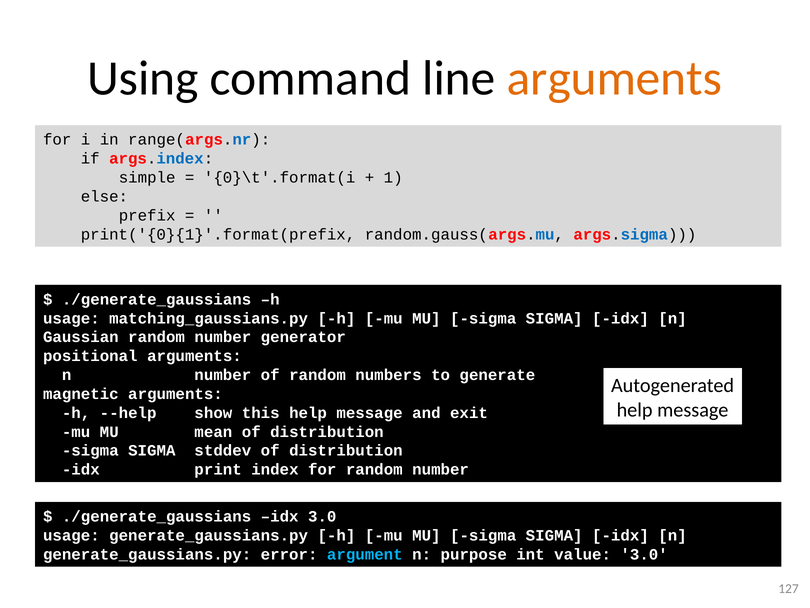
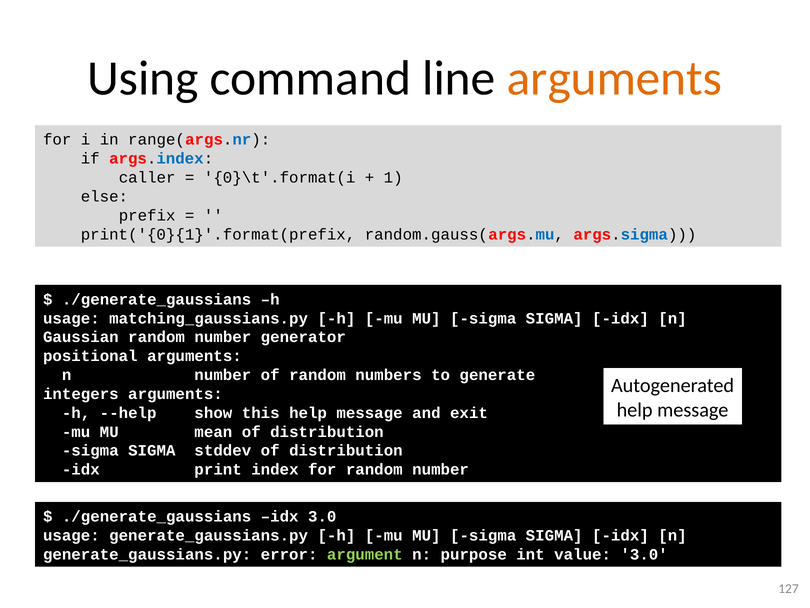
simple: simple -> caller (147, 177)
magnetic: magnetic -> integers (81, 394)
argument colour: light blue -> light green (365, 554)
